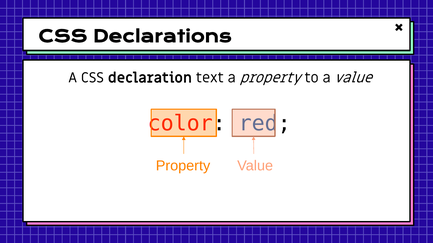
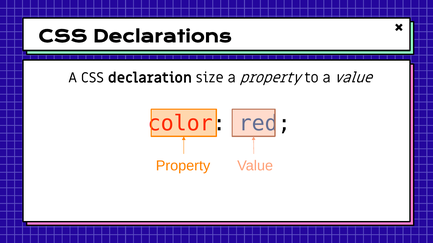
text: text -> size (210, 78)
